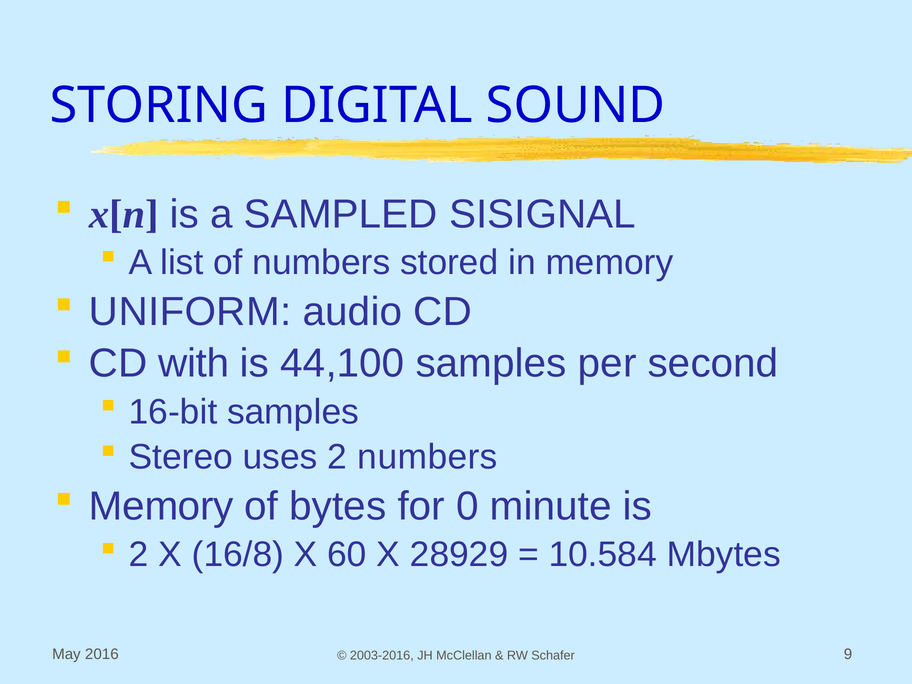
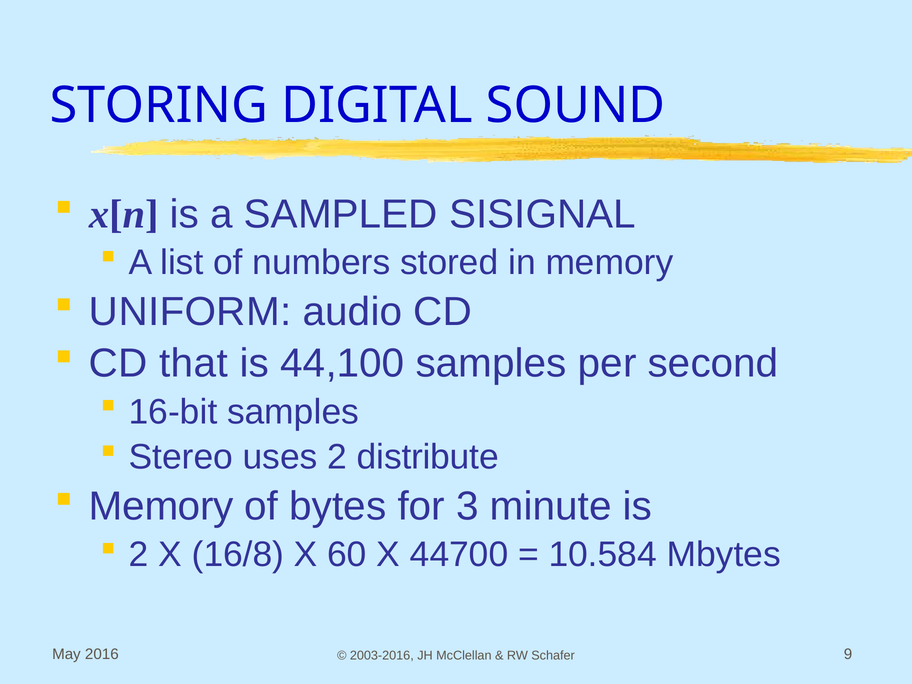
with: with -> that (193, 364)
2 numbers: numbers -> distribute (428, 457)
0: 0 -> 3 (467, 506)
28929: 28929 -> 44700 (459, 555)
